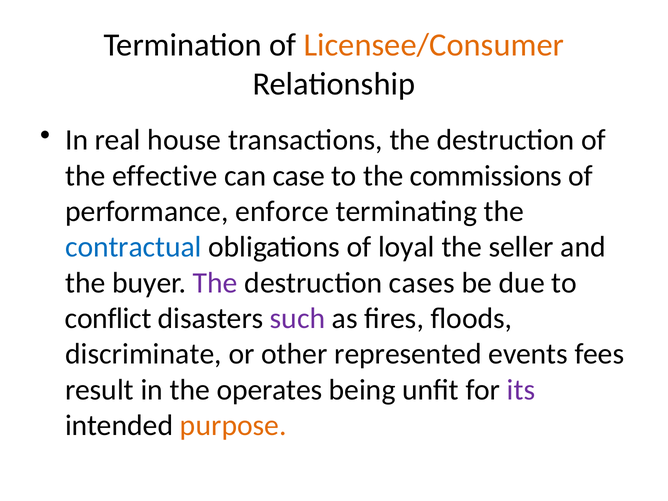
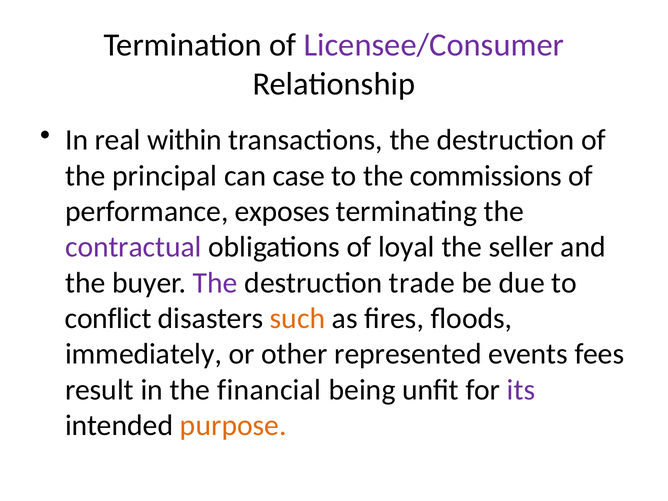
Licensee/Consumer colour: orange -> purple (434, 45)
house: house -> within (185, 140)
effective: effective -> principal (165, 176)
enforce: enforce -> exposes (282, 211)
contractual colour: blue -> purple (133, 247)
cases: cases -> trade (422, 283)
such colour: purple -> orange (298, 318)
discriminate: discriminate -> immediately (144, 354)
operates: operates -> financial (269, 390)
